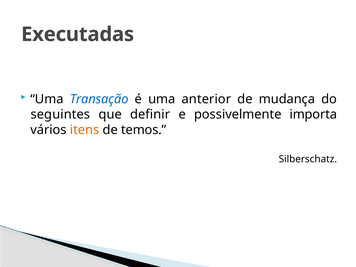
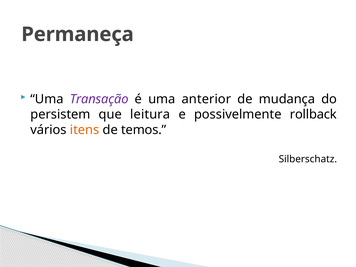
Executadas: Executadas -> Permaneça (78, 34)
Transação colour: blue -> purple (99, 99)
seguintes: seguintes -> persistem (60, 114)
definir: definir -> leitura (150, 114)
importa: importa -> rollback (313, 114)
